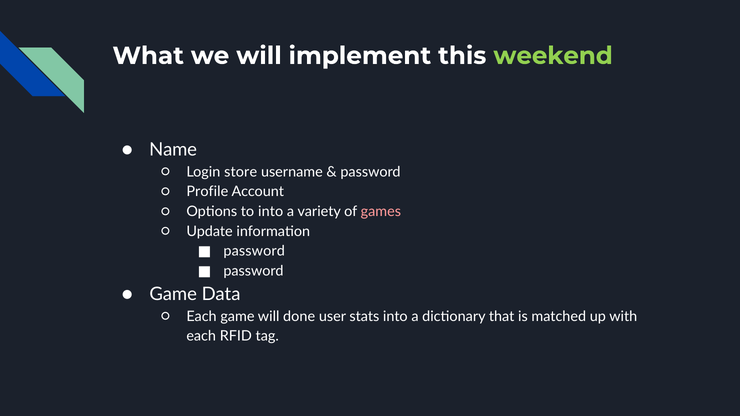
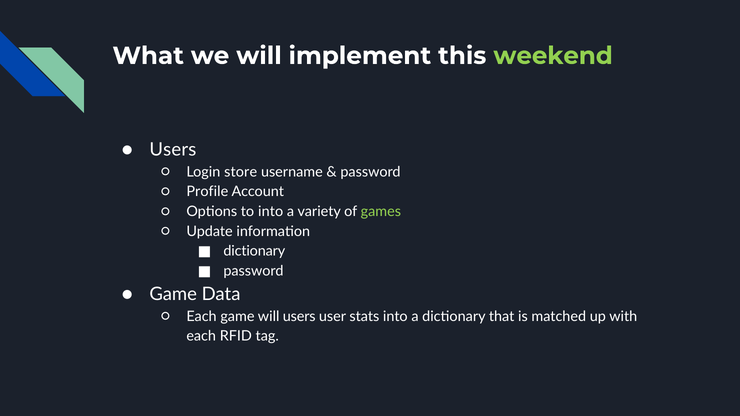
Name: Name -> Users (173, 150)
games colour: pink -> light green (381, 212)
password: password -> dictionary (254, 251)
will done: done -> users (299, 317)
